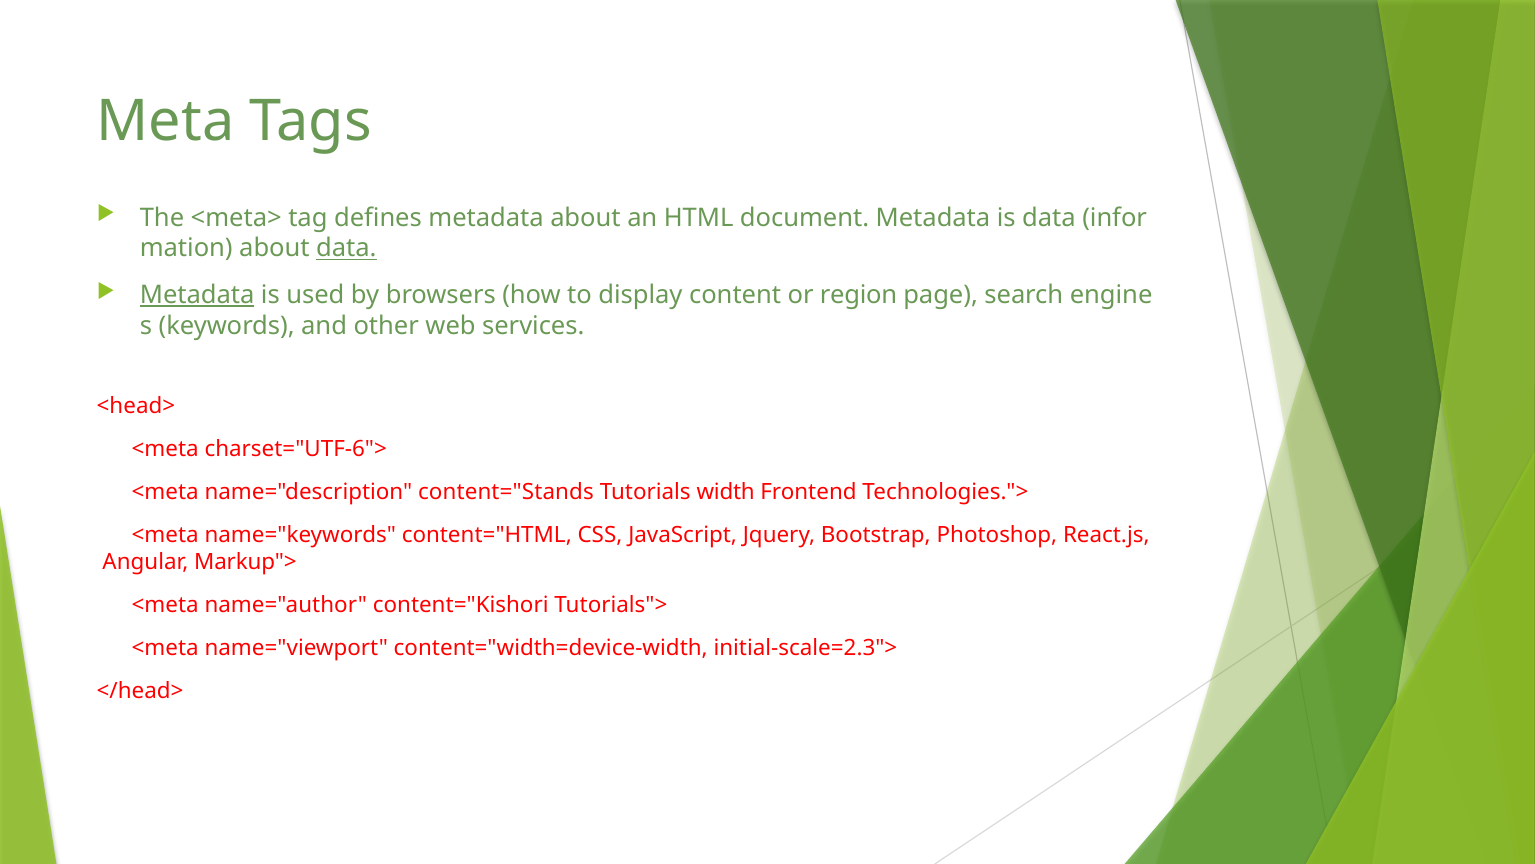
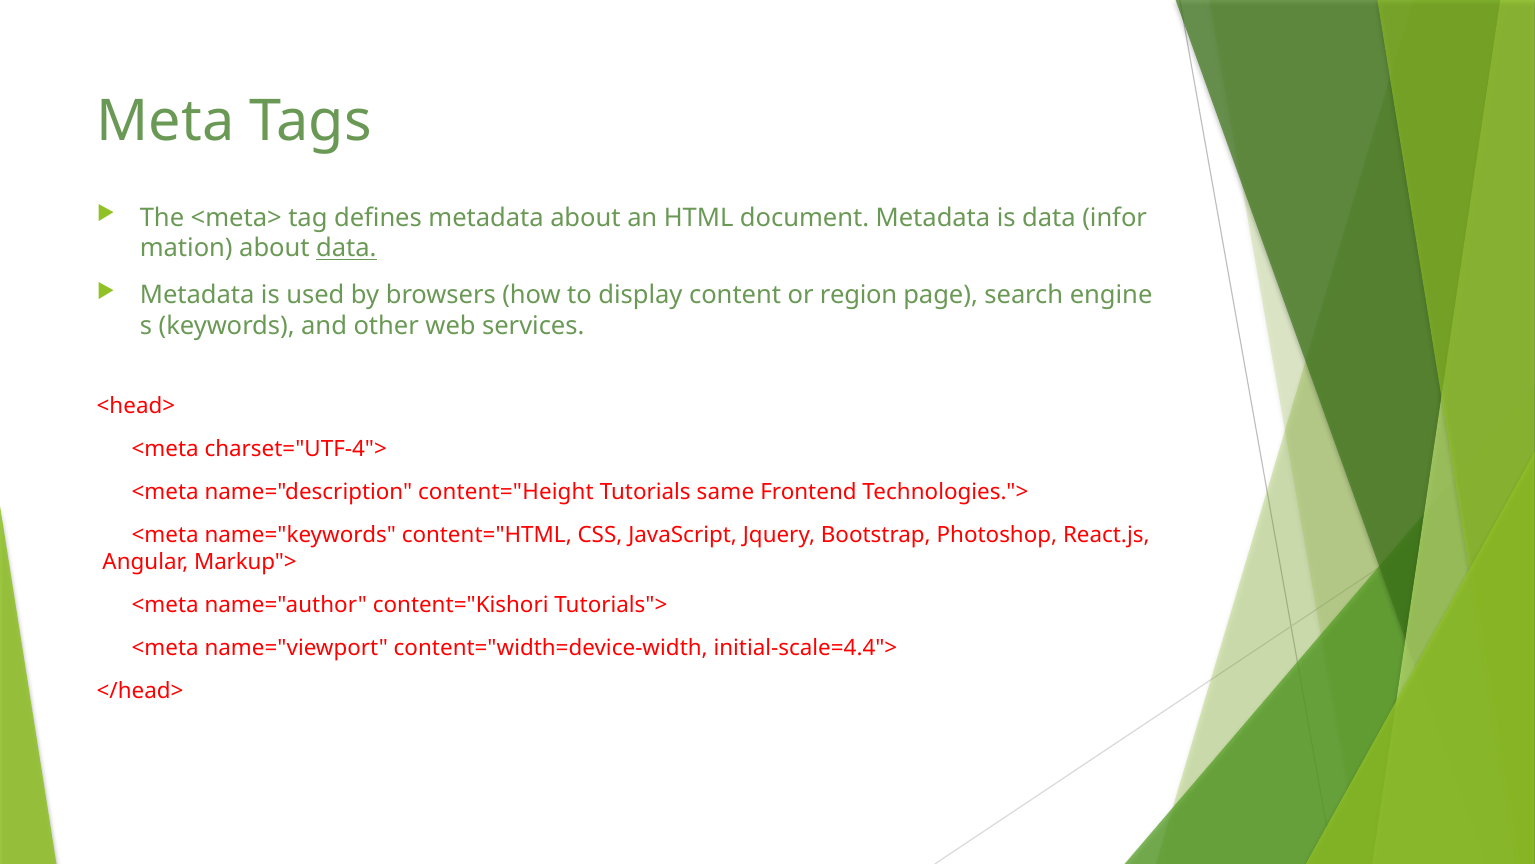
Metadata underline: present -> none (197, 295)
charset="UTF-6">: charset="UTF-6"> -> charset="UTF-4"> (296, 449)
content="Stands: content="Stands -> content="Height (506, 492)
width: width -> same (725, 492)
initial-scale=2.3">: initial-scale=2.3"> -> initial-scale=4.4"> (805, 648)
